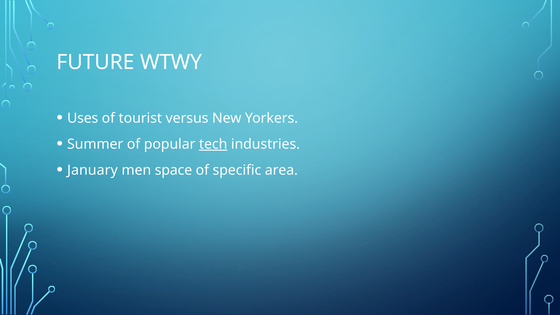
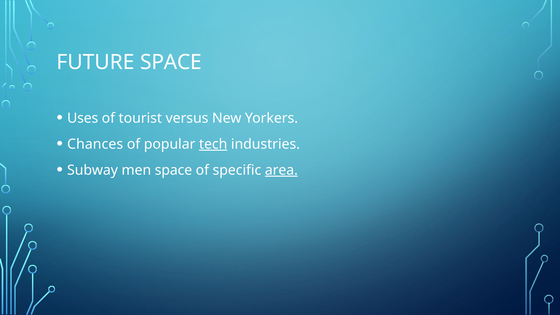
FUTURE WTWY: WTWY -> SPACE (171, 62)
Summer: Summer -> Chances (95, 144)
January: January -> Subway (93, 170)
area underline: none -> present (281, 170)
